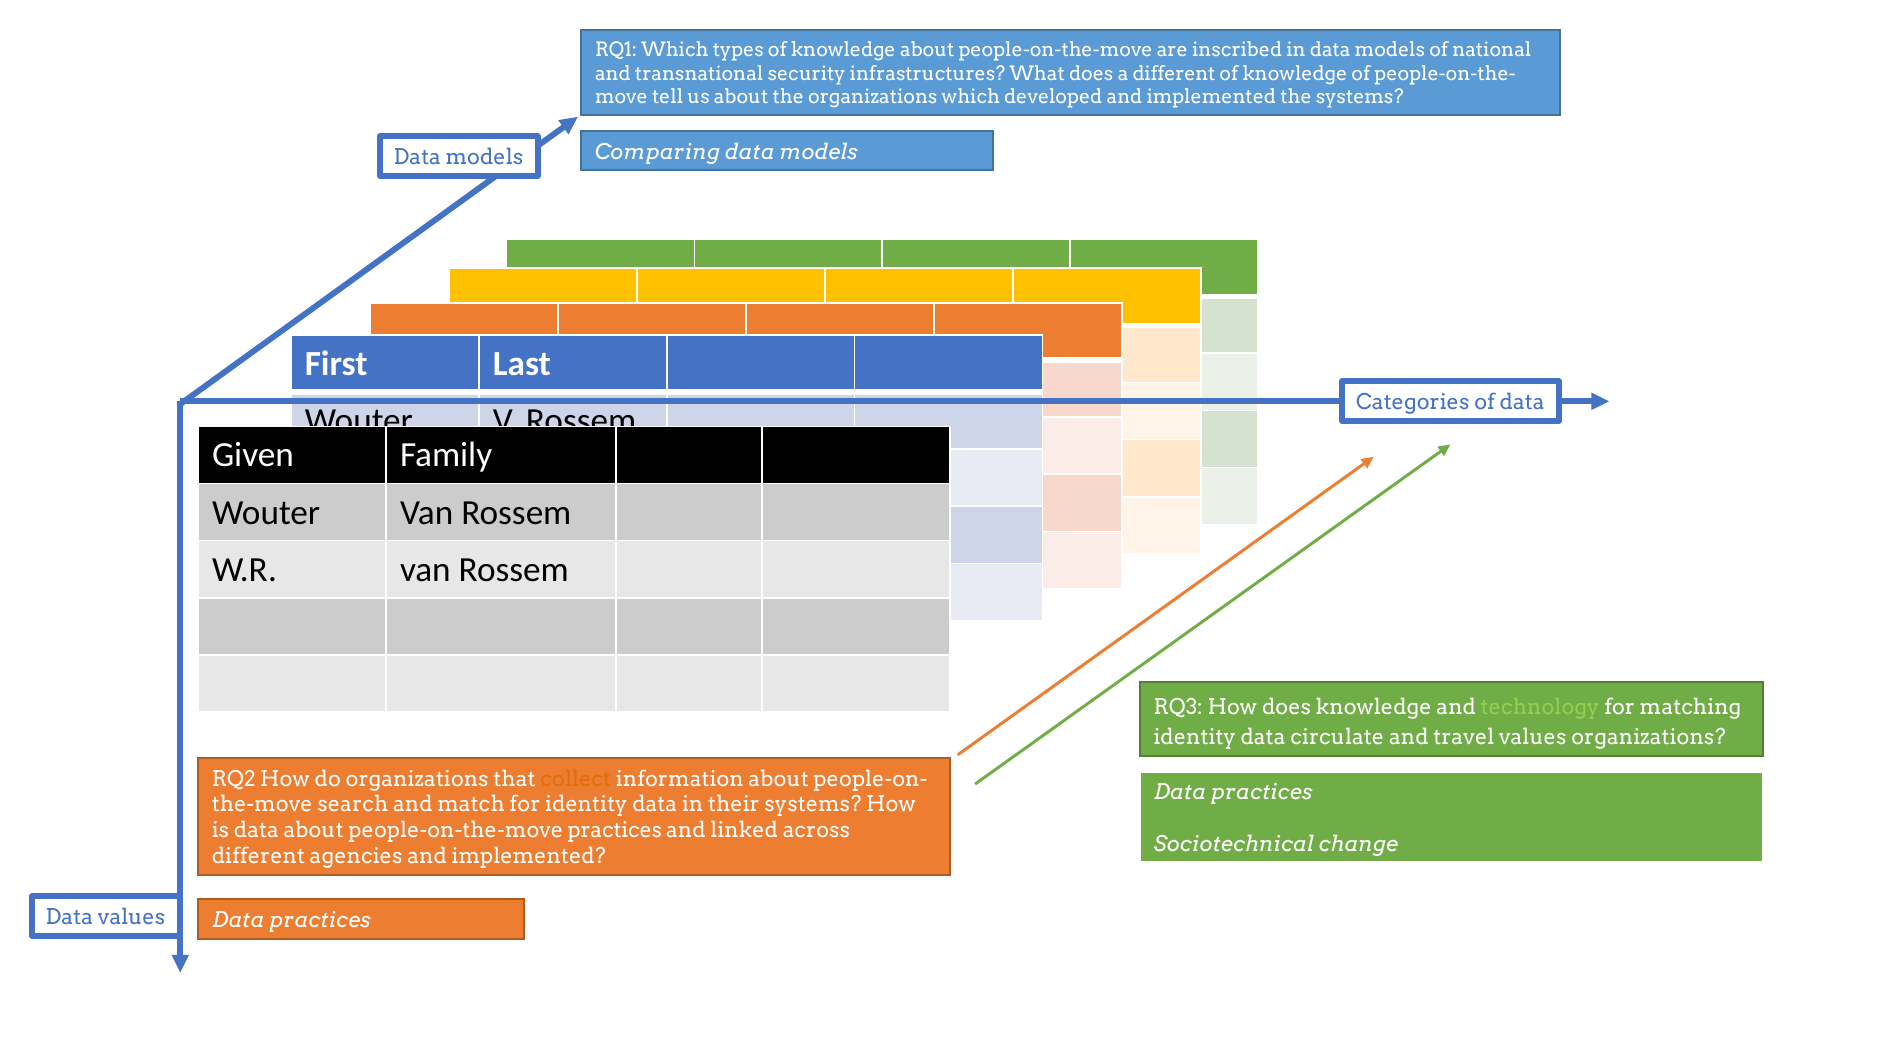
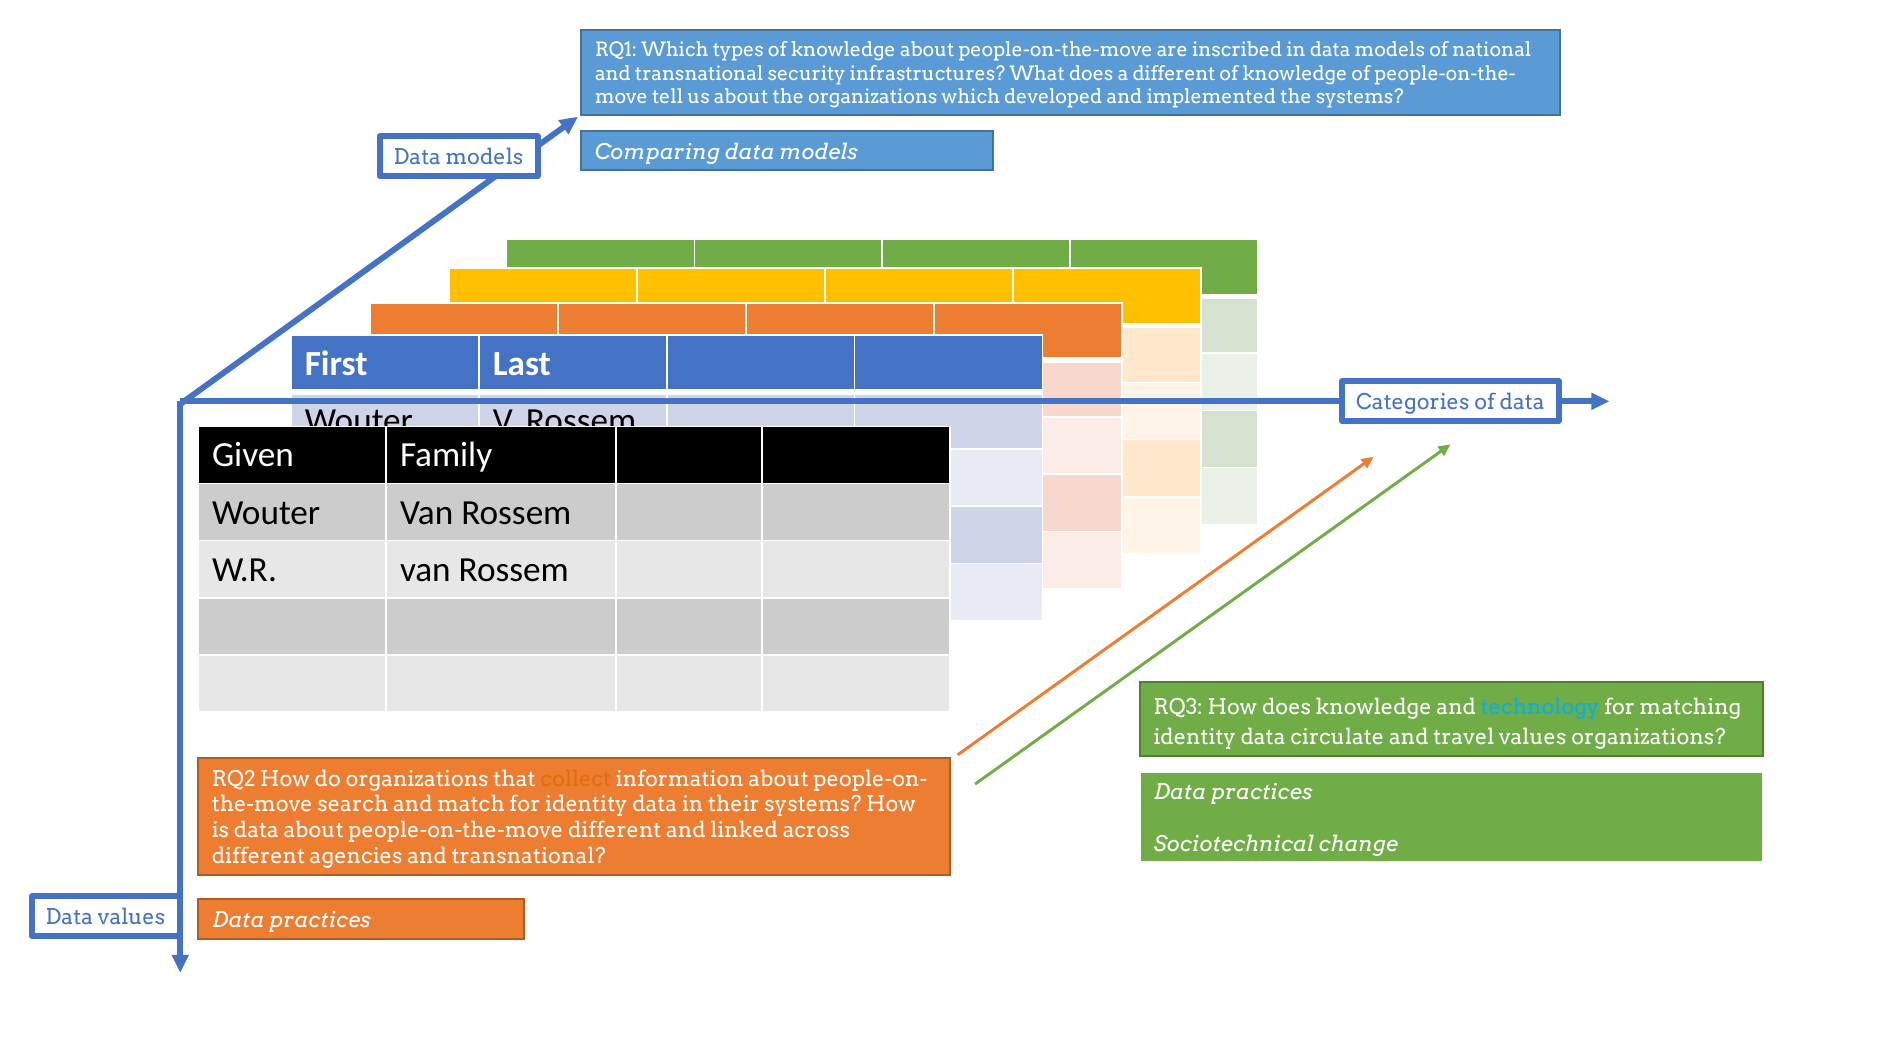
technology colour: light green -> light blue (1540, 708)
people-on-the-move practices: practices -> different (615, 831)
agencies and implemented: implemented -> transnational (529, 857)
